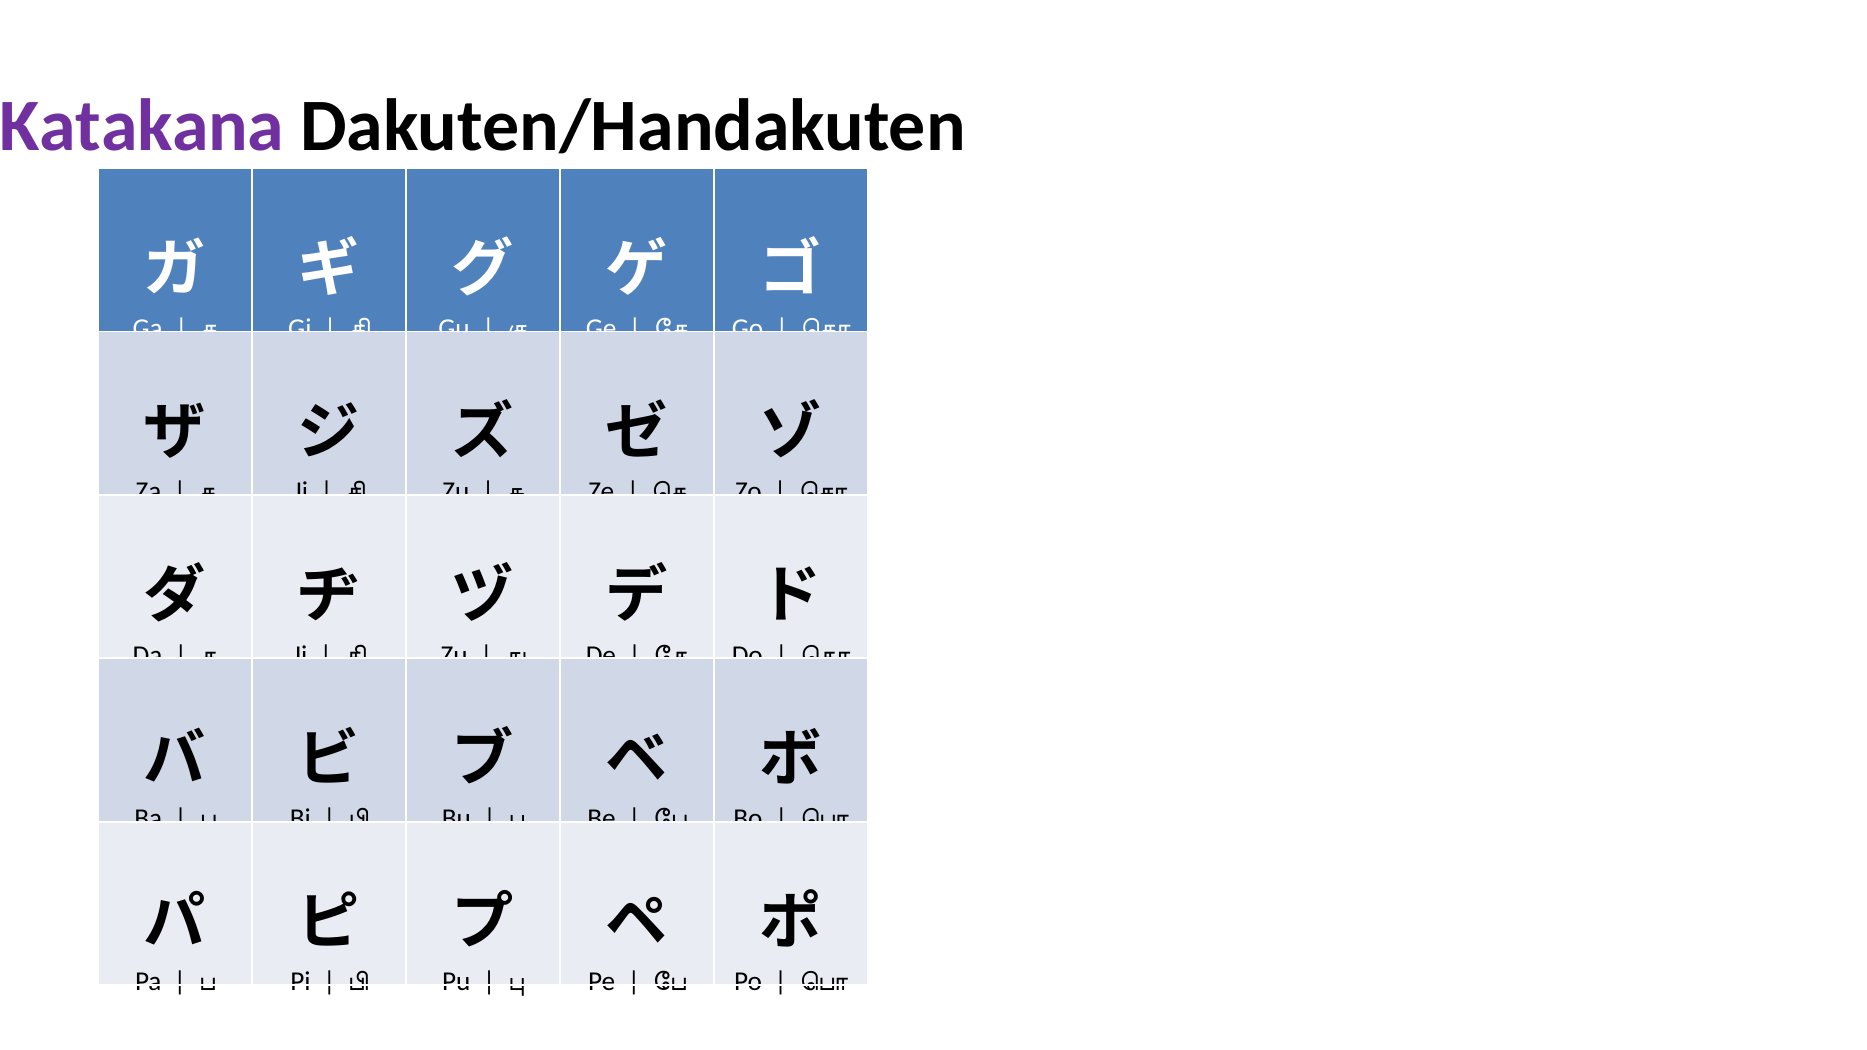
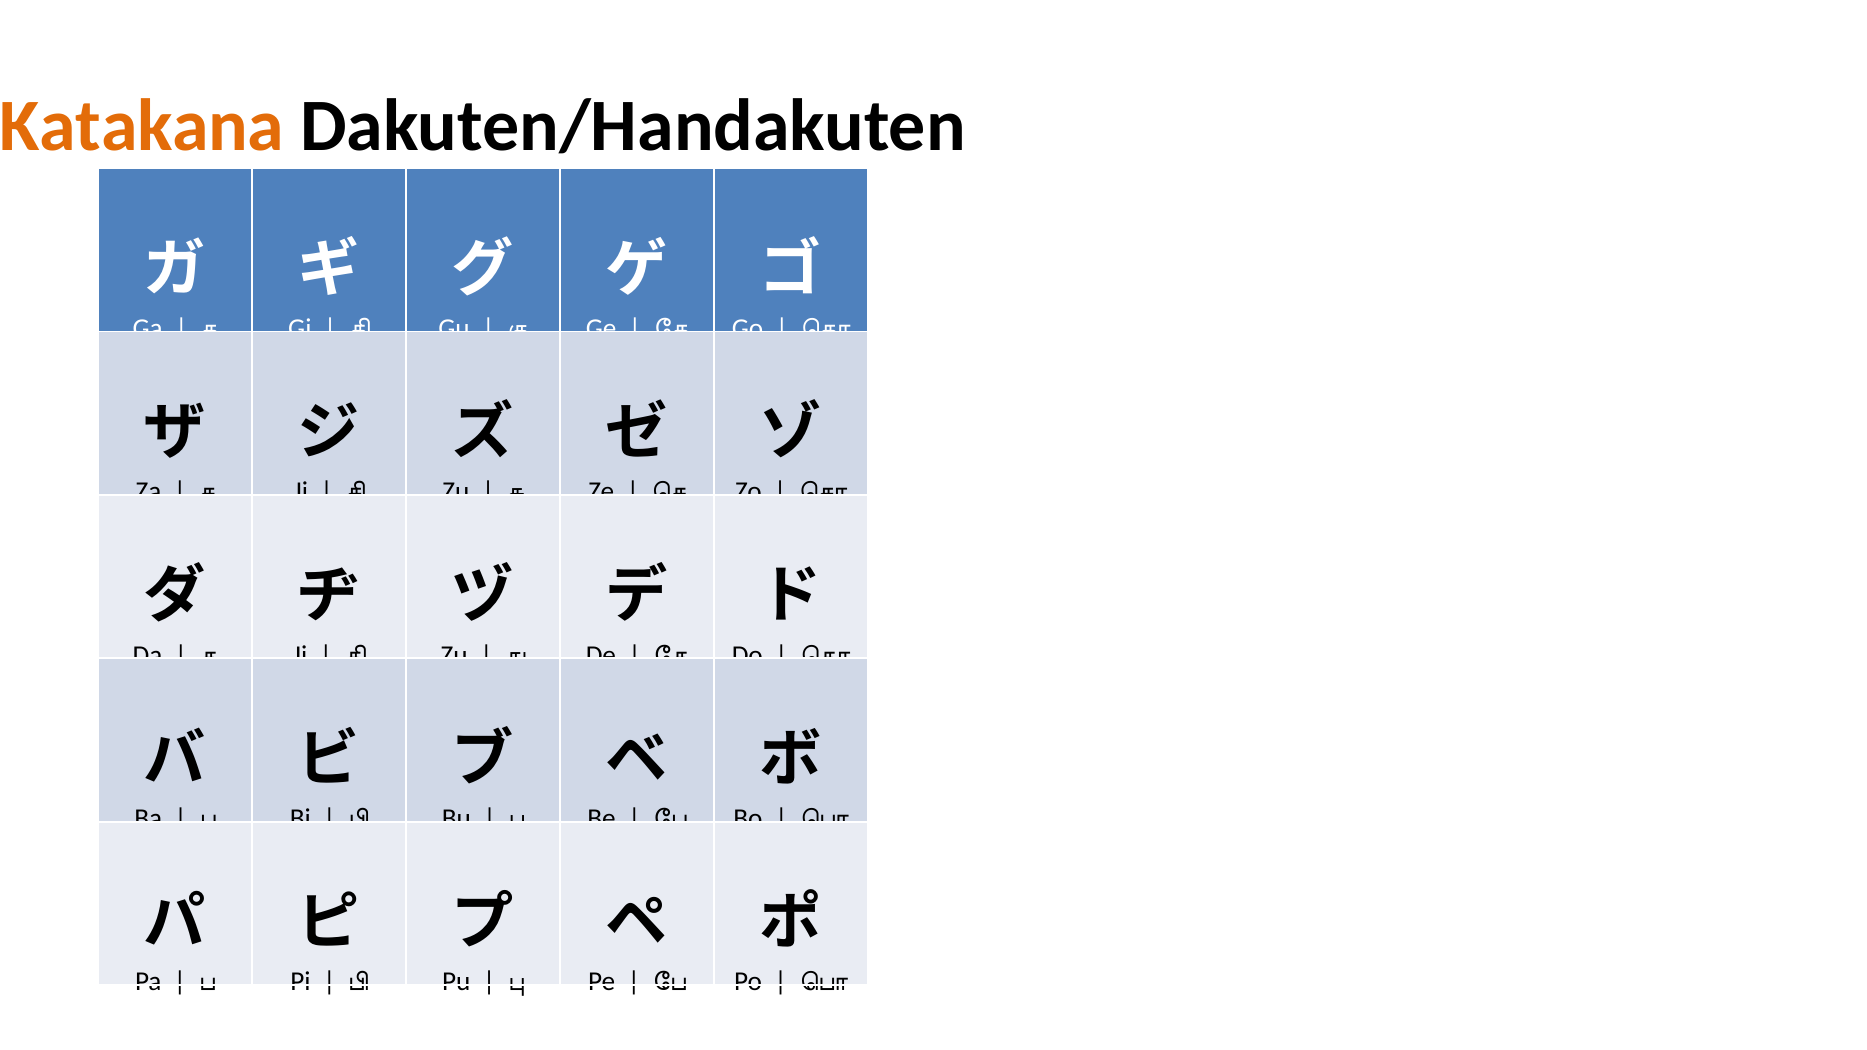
Katakana colour: purple -> orange (142, 126)
